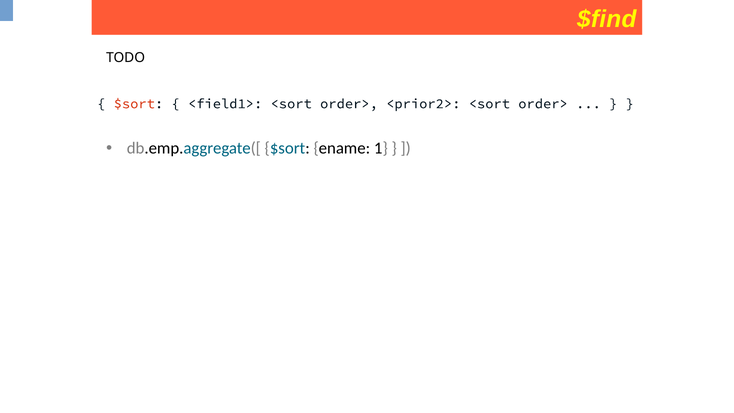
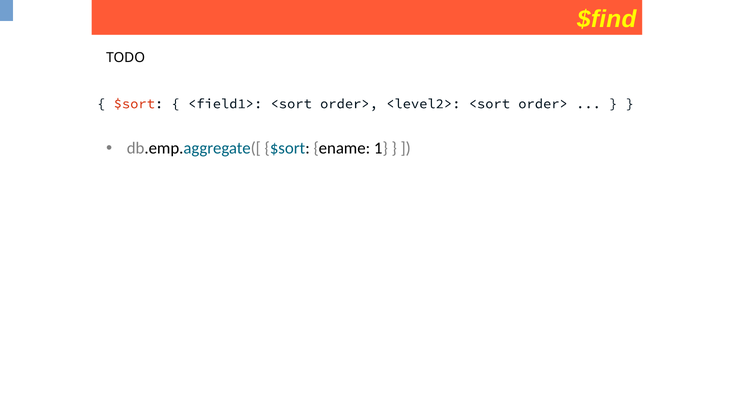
<prior2>: <prior2> -> <level2> (423, 104)
